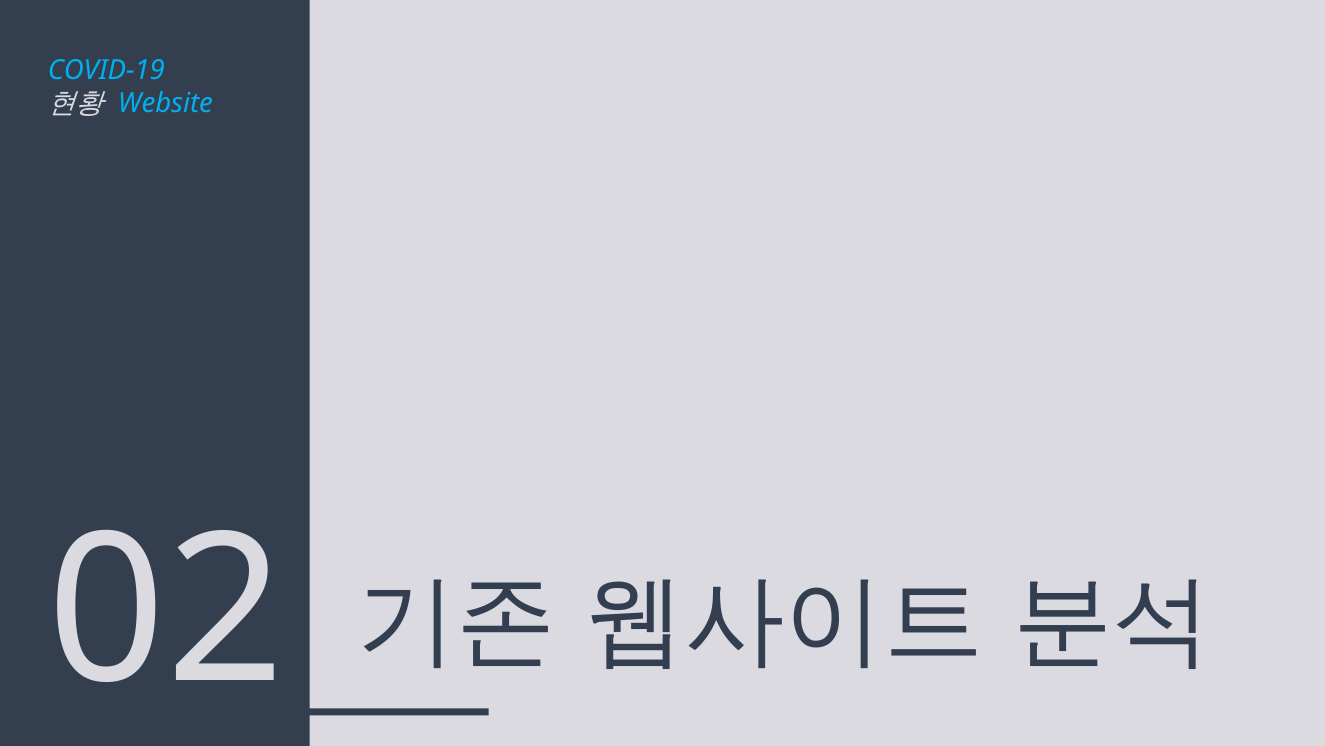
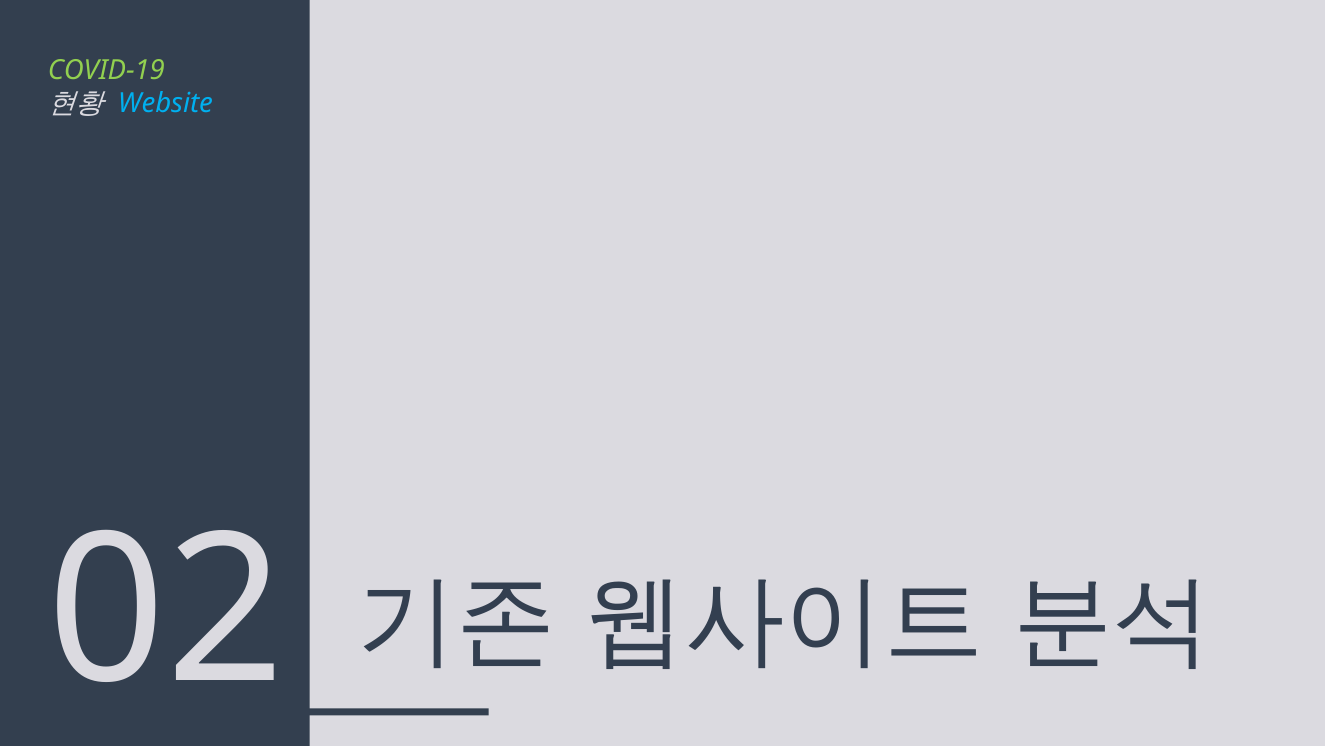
COVID-19 colour: light blue -> light green (106, 70)
